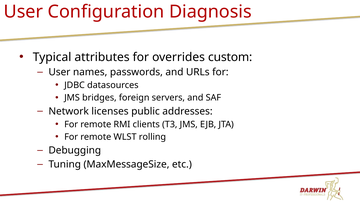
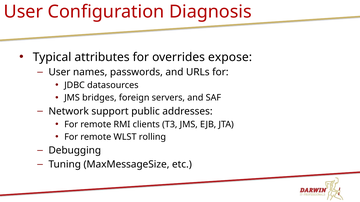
custom: custom -> expose (230, 57)
licenses: licenses -> support (110, 111)
